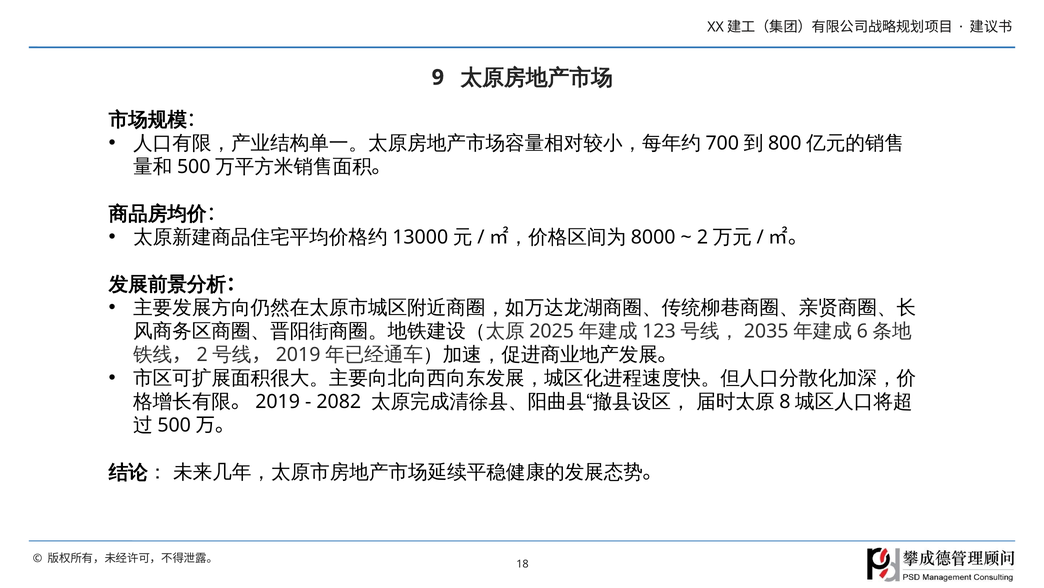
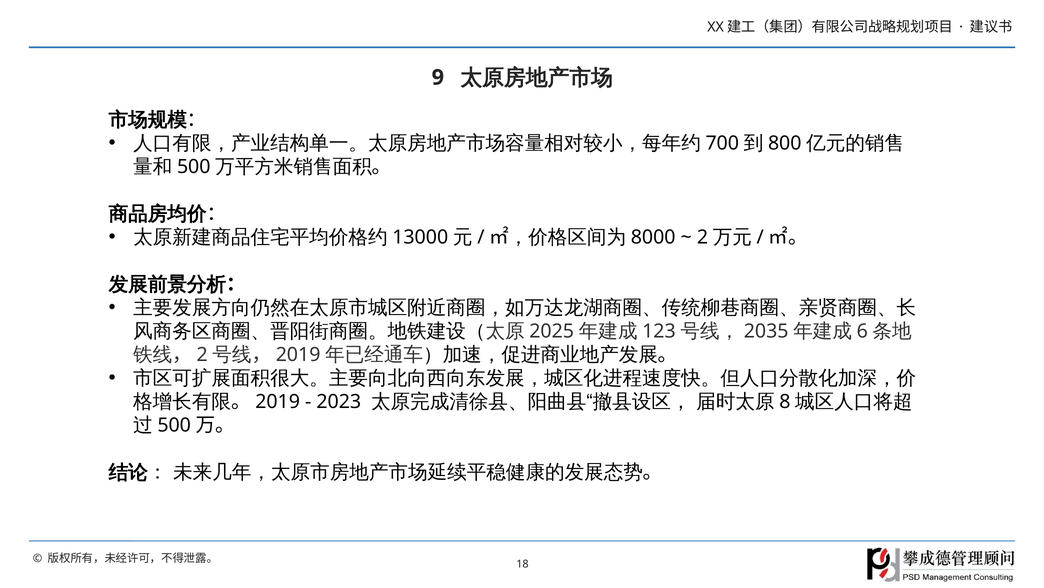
2082: 2082 -> 2023 (339, 401)
